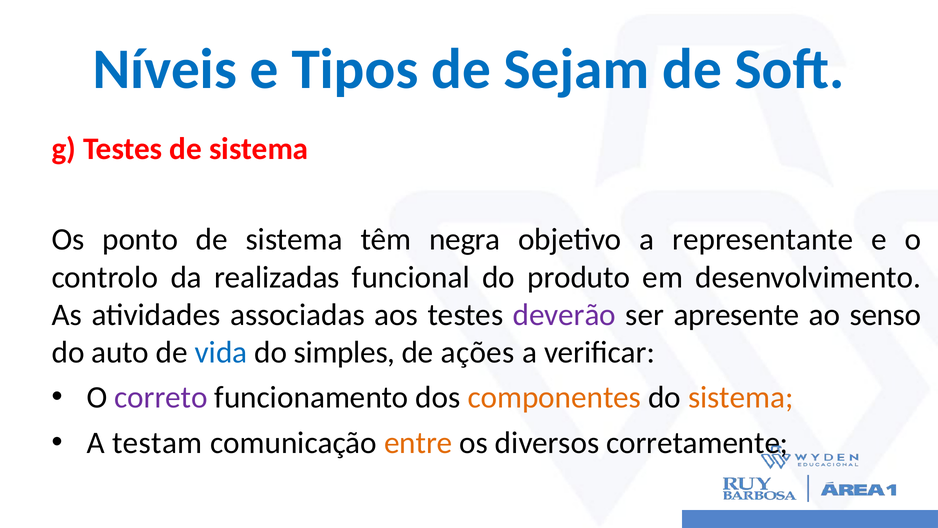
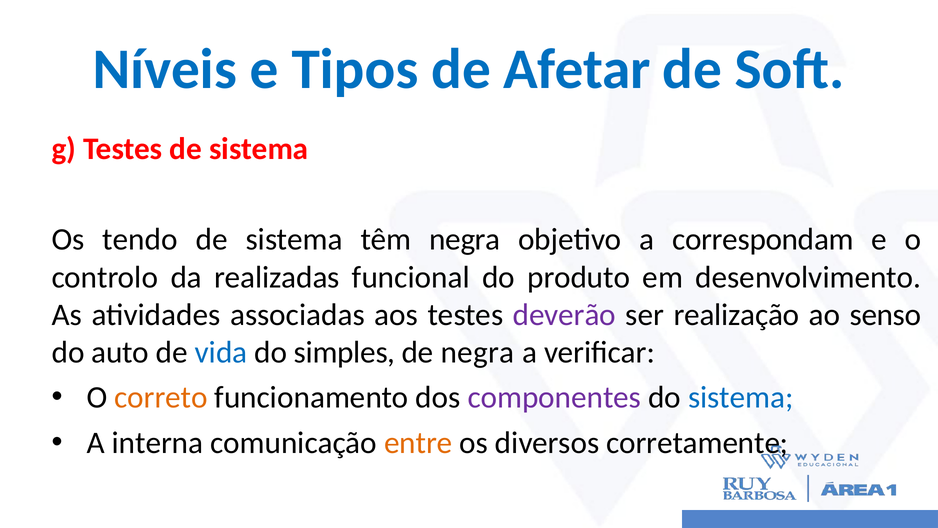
Sejam: Sejam -> Afetar (577, 69)
ponto: ponto -> tendo (140, 239)
representante: representante -> correspondam (763, 239)
apresente: apresente -> realização (737, 315)
de ações: ações -> negra (478, 352)
correto colour: purple -> orange (161, 397)
componentes colour: orange -> purple (554, 397)
sistema colour: orange -> blue (741, 397)
testam: testam -> interna (158, 443)
